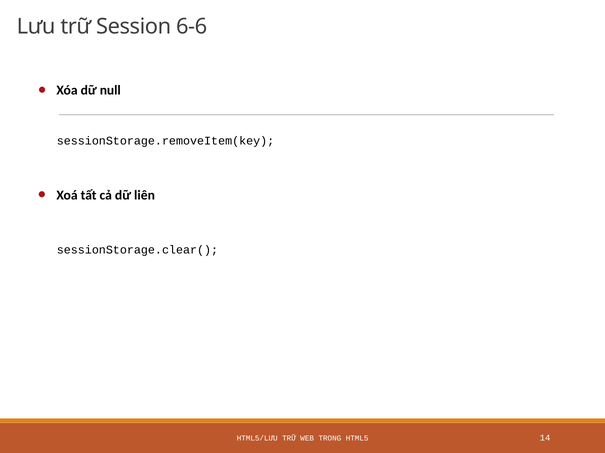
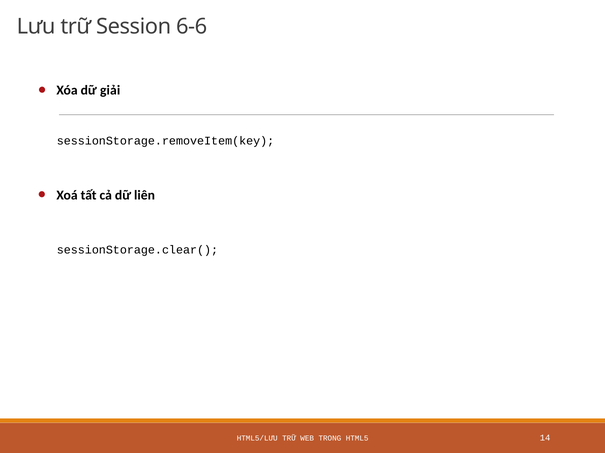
null: null -> giải (110, 91)
